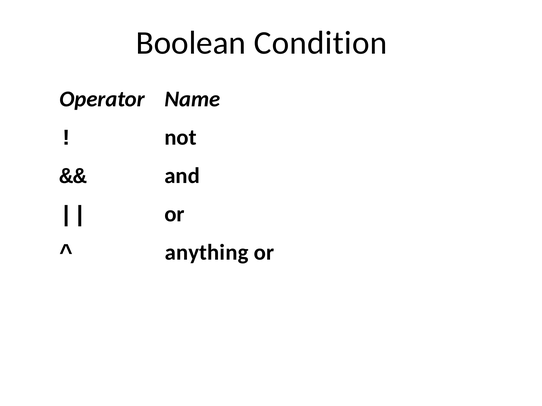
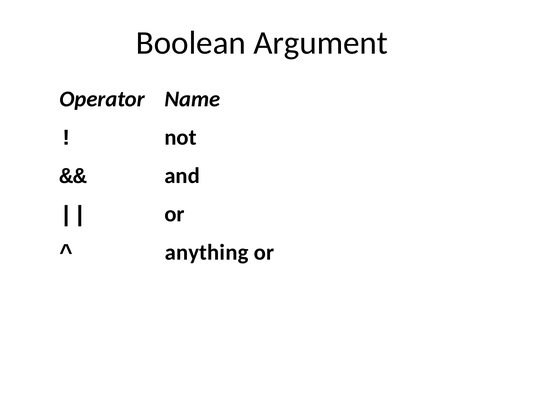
Condition: Condition -> Argument (321, 43)
